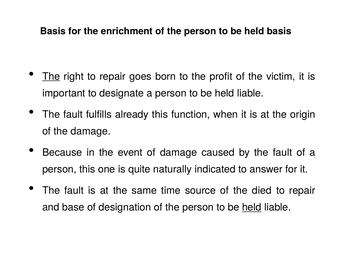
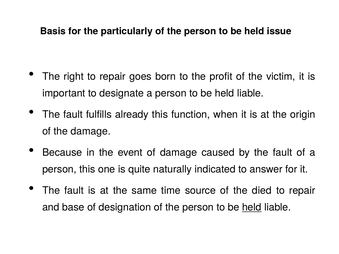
enrichment: enrichment -> particularly (127, 31)
held basis: basis -> issue (279, 31)
The underline: present -> none (51, 76)
